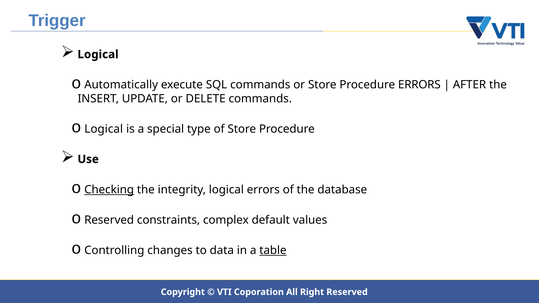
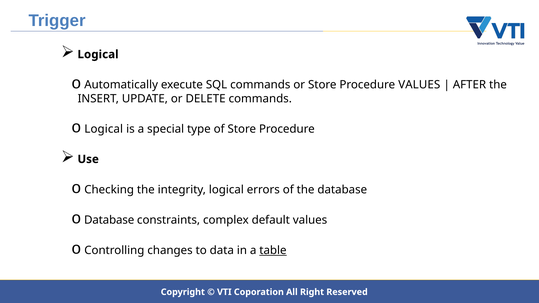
Procedure ERRORS: ERRORS -> VALUES (419, 85)
Checking underline: present -> none (109, 190)
Reserved: Reserved -> Database (109, 220)
